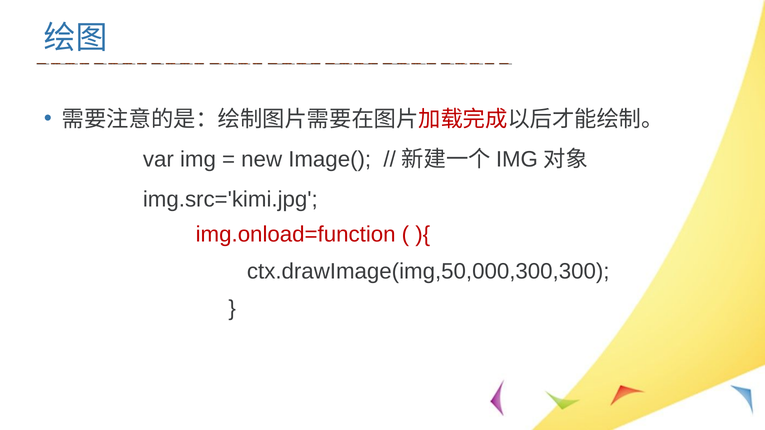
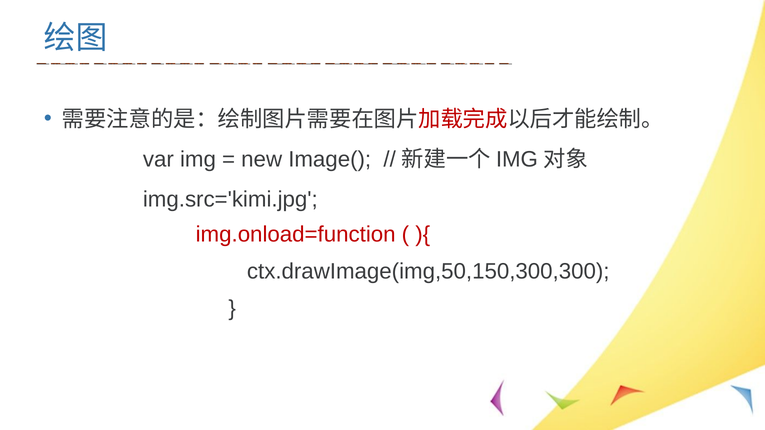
ctx.drawImage(img,50,000,300,300: ctx.drawImage(img,50,000,300,300 -> ctx.drawImage(img,50,150,300,300 (428, 272)
